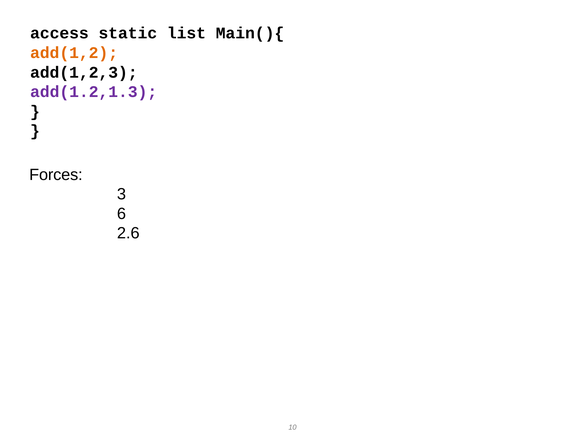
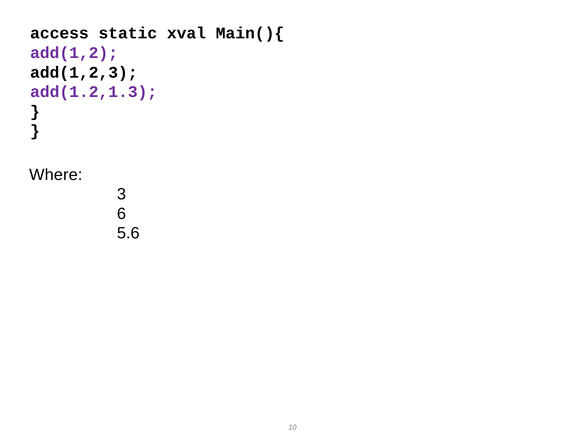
list: list -> xval (186, 33)
add(1,2 colour: orange -> purple (74, 53)
Forces: Forces -> Where (56, 175)
2.6: 2.6 -> 5.6 (128, 233)
